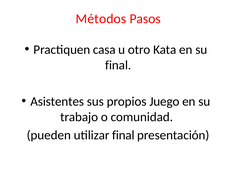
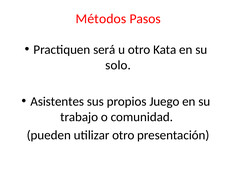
casa: casa -> será (104, 50)
final: final -> solo (118, 65)
utilizar final: final -> otro (123, 135)
